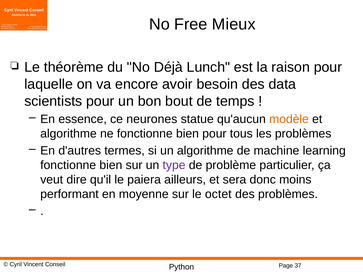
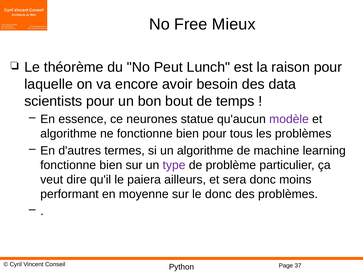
Déjà: Déjà -> Peut (168, 67)
modèle colour: orange -> purple (289, 119)
le octet: octet -> donc (218, 194)
